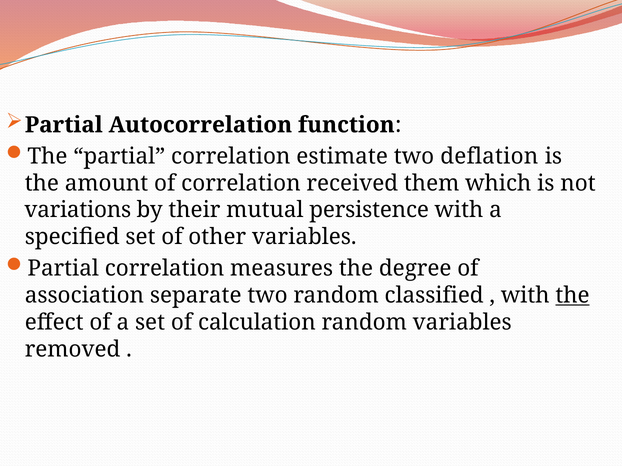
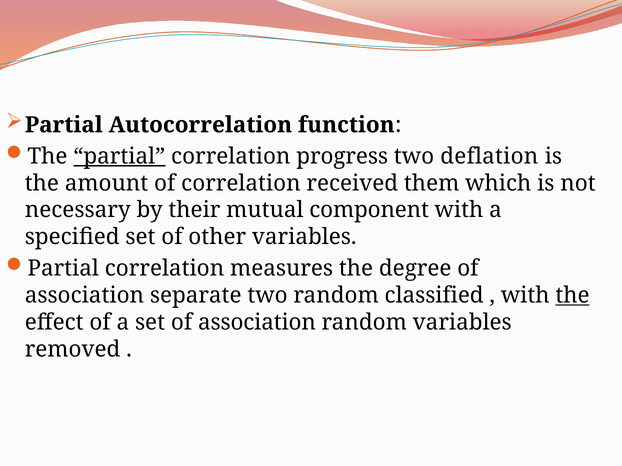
partial underline: none -> present (119, 156)
estimate: estimate -> progress (342, 156)
variations: variations -> necessary (78, 210)
persistence: persistence -> component (369, 210)
set of calculation: calculation -> association (257, 323)
